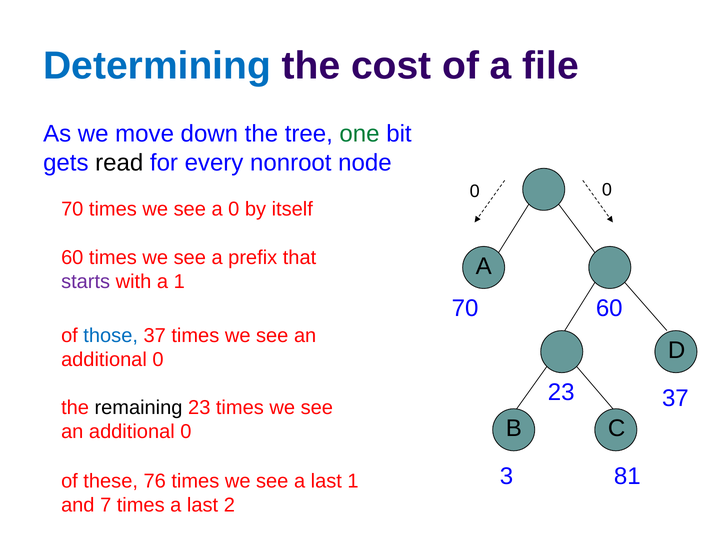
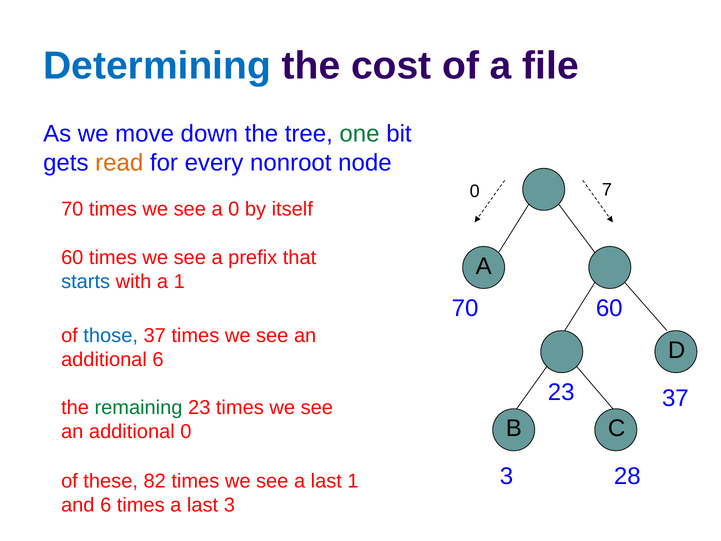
read colour: black -> orange (119, 163)
0 0: 0 -> 7 (607, 190)
starts colour: purple -> blue (86, 281)
0: 0 -> 6 (158, 359)
remaining colour: black -> green (138, 407)
81: 81 -> 28 (627, 476)
76: 76 -> 82 (155, 481)
and 7: 7 -> 6 (106, 505)
last 2: 2 -> 3 (229, 505)
